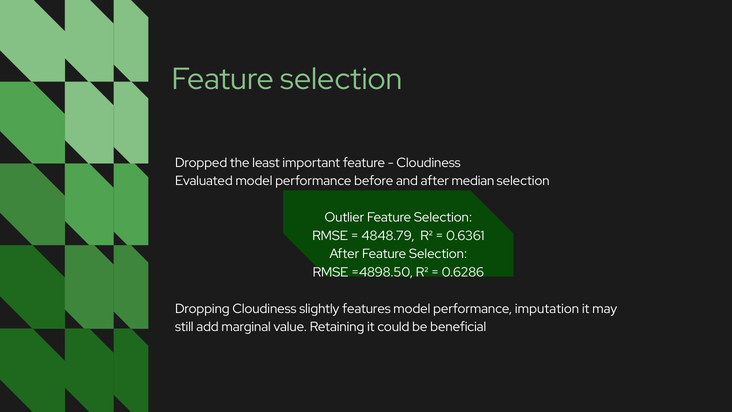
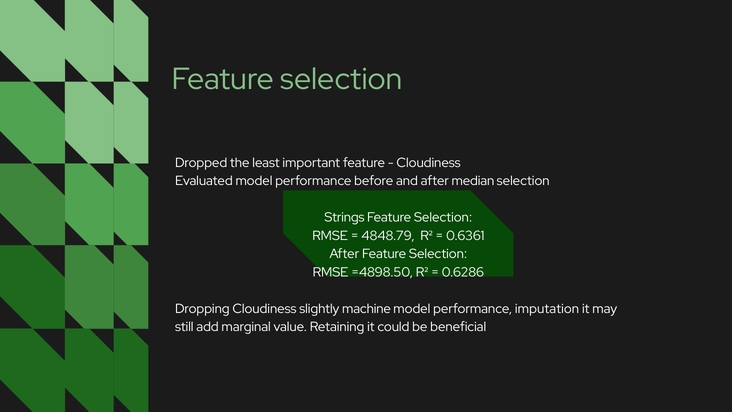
Outlier: Outlier -> Strings (344, 217)
features: features -> machine (366, 309)
